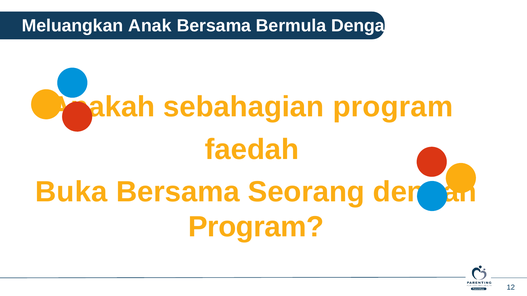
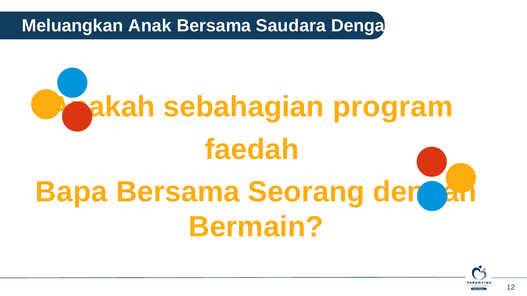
Bermula: Bermula -> Saudara (291, 26)
Buka: Buka -> Bapa (71, 192)
Program: Program -> Bermain (256, 227)
